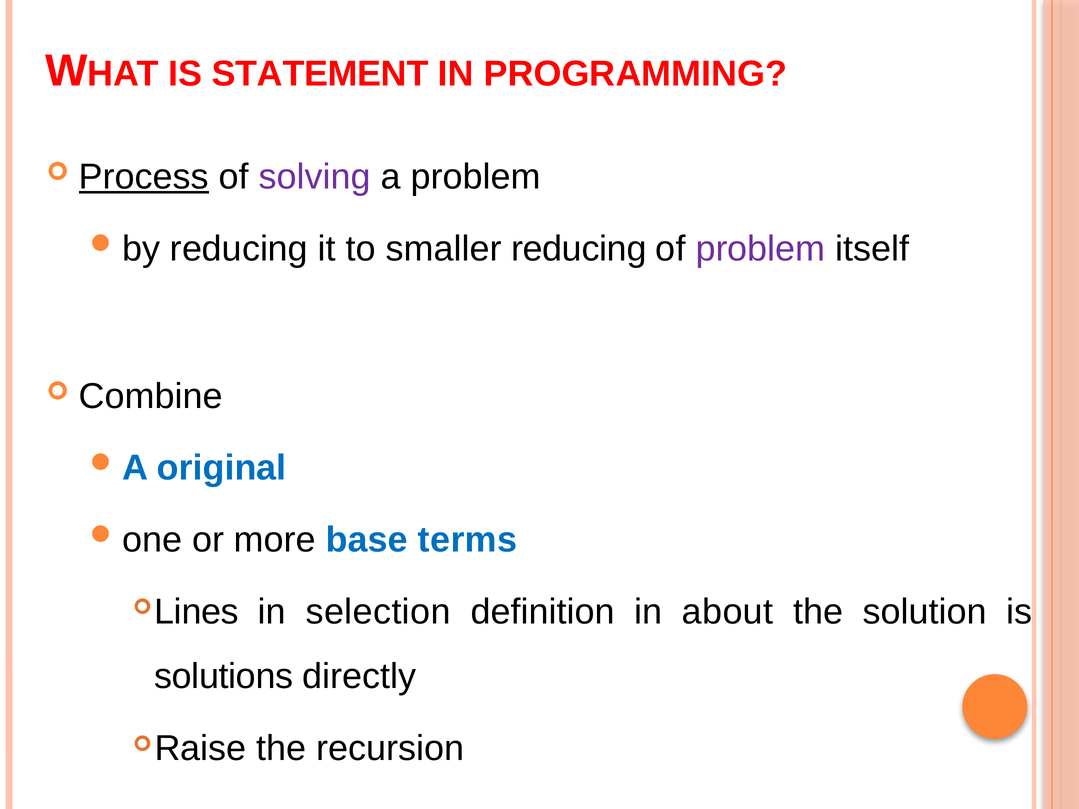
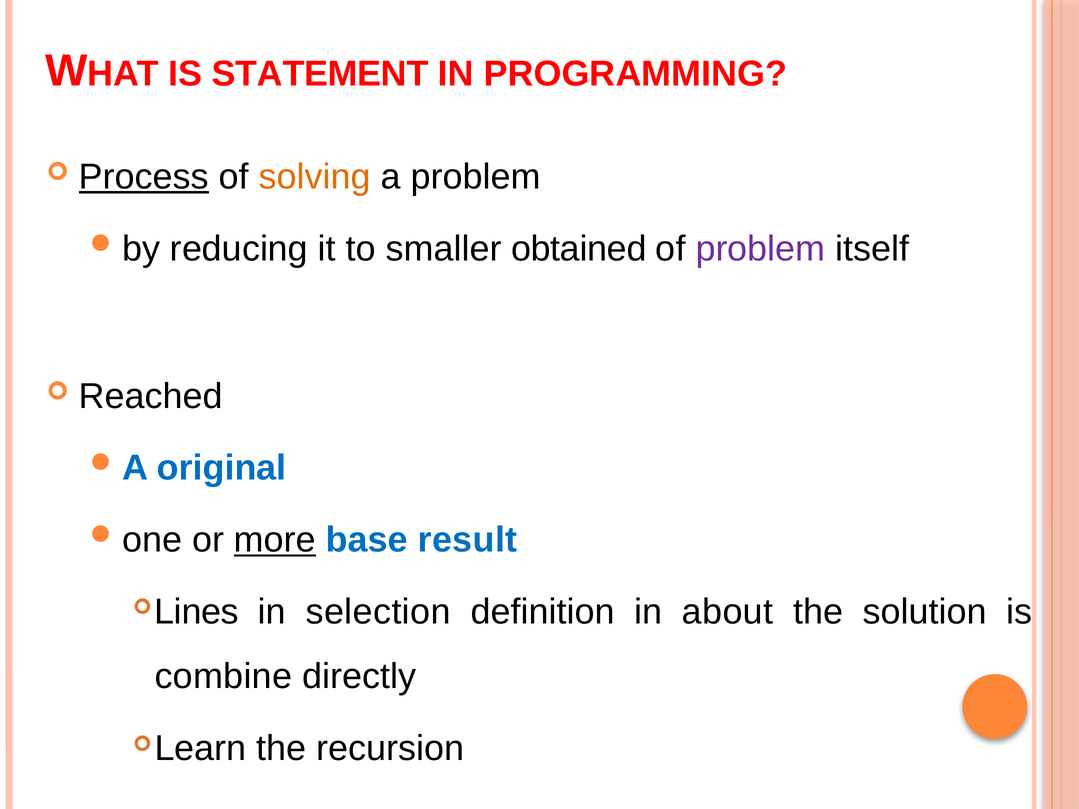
solving colour: purple -> orange (315, 177)
smaller reducing: reducing -> obtained (579, 249)
Combine: Combine -> Reached (151, 396)
more underline: none -> present (275, 540)
terms: terms -> result (468, 540)
solutions: solutions -> combine (223, 677)
Raise: Raise -> Learn (200, 749)
